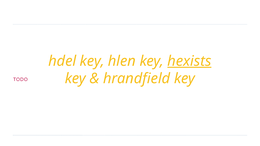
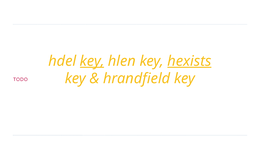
key underline: none -> present (92, 61)
